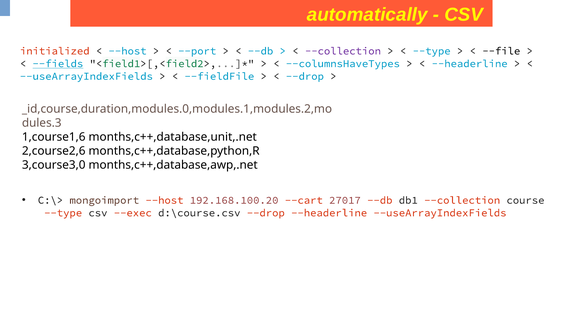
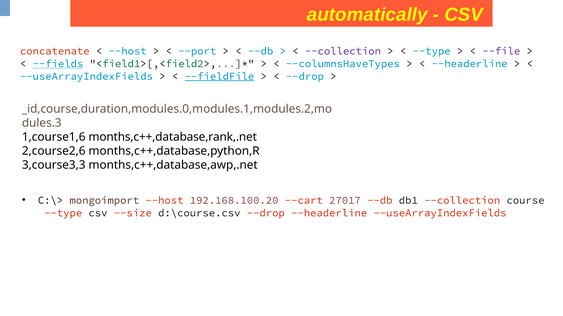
initialized: initialized -> concatenate (55, 51)
--file colour: black -> purple (501, 51)
--fieldFile underline: none -> present (219, 76)
months,c++,database,unit,.net: months,c++,database,unit,.net -> months,c++,database,rank,.net (173, 137)
3,course3,0: 3,course3,0 -> 3,course3,3 (54, 165)
--exec: --exec -> --size (133, 213)
